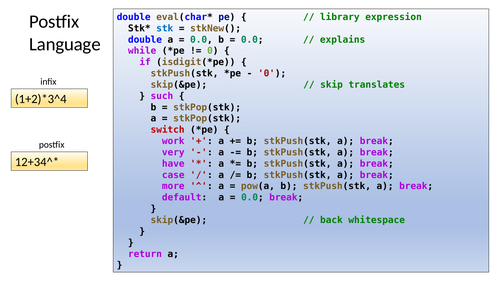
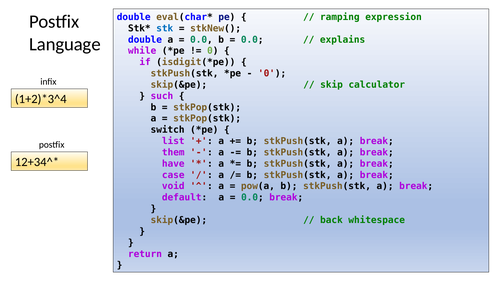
library: library -> ramping (340, 17)
skip translates: translates -> calculator (377, 85)
switch colour: red -> black (168, 130)
work: work -> list (173, 141)
very: very -> them (173, 152)
more: more -> void (173, 186)
